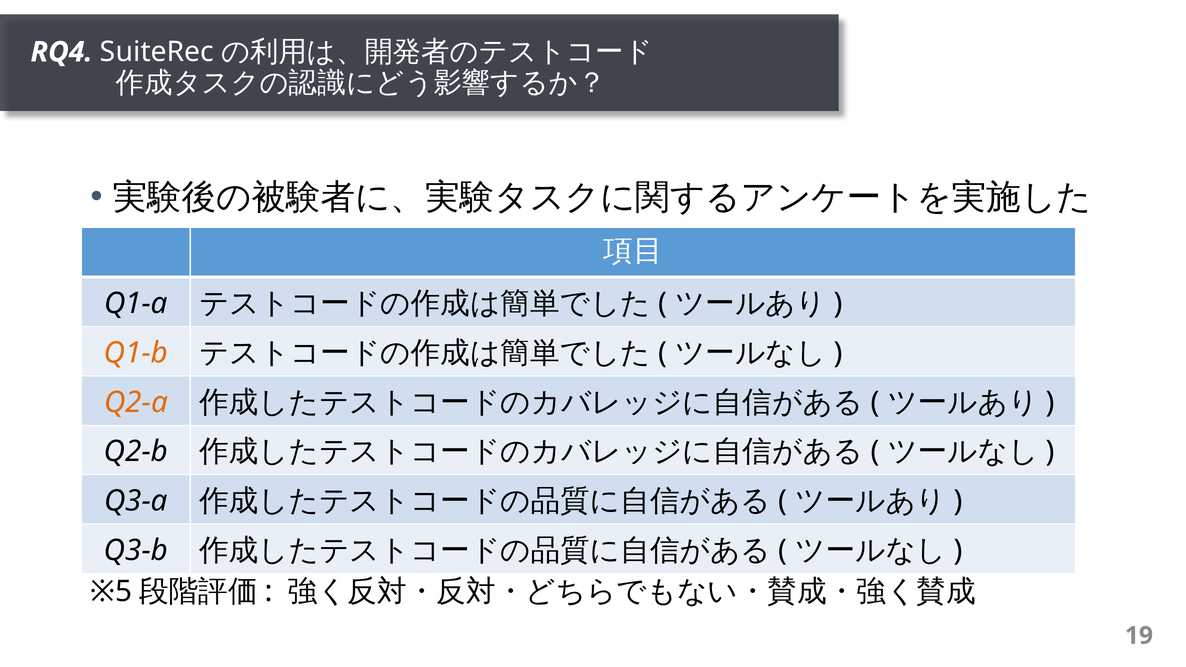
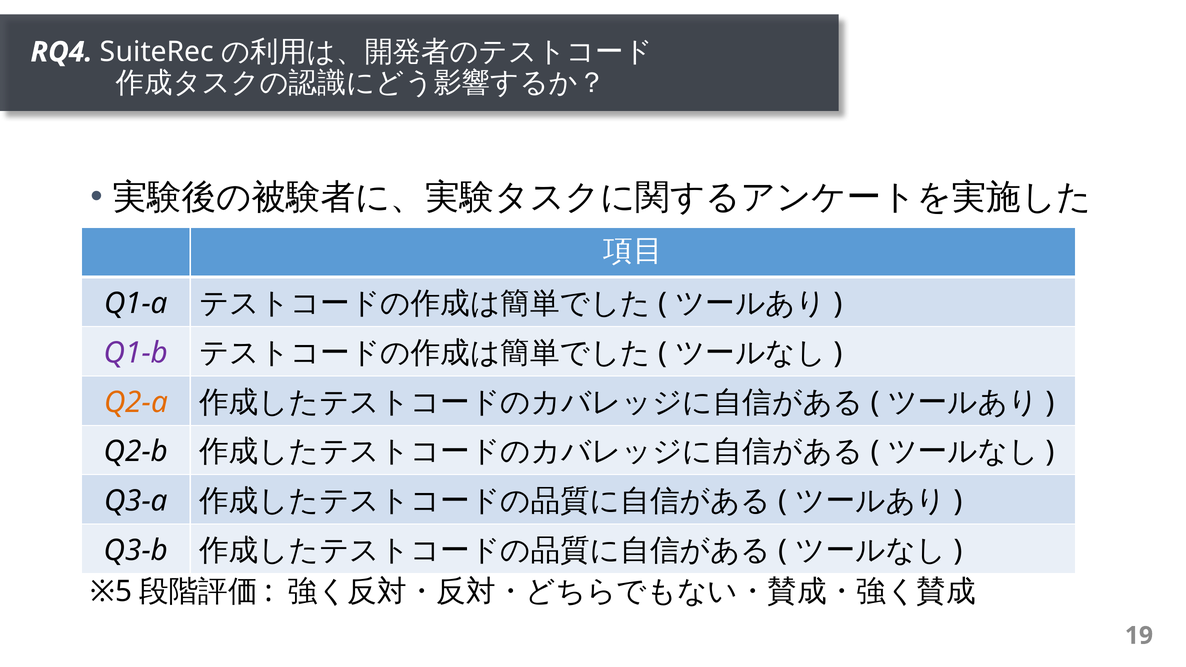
Q1-b colour: orange -> purple (136, 353)
